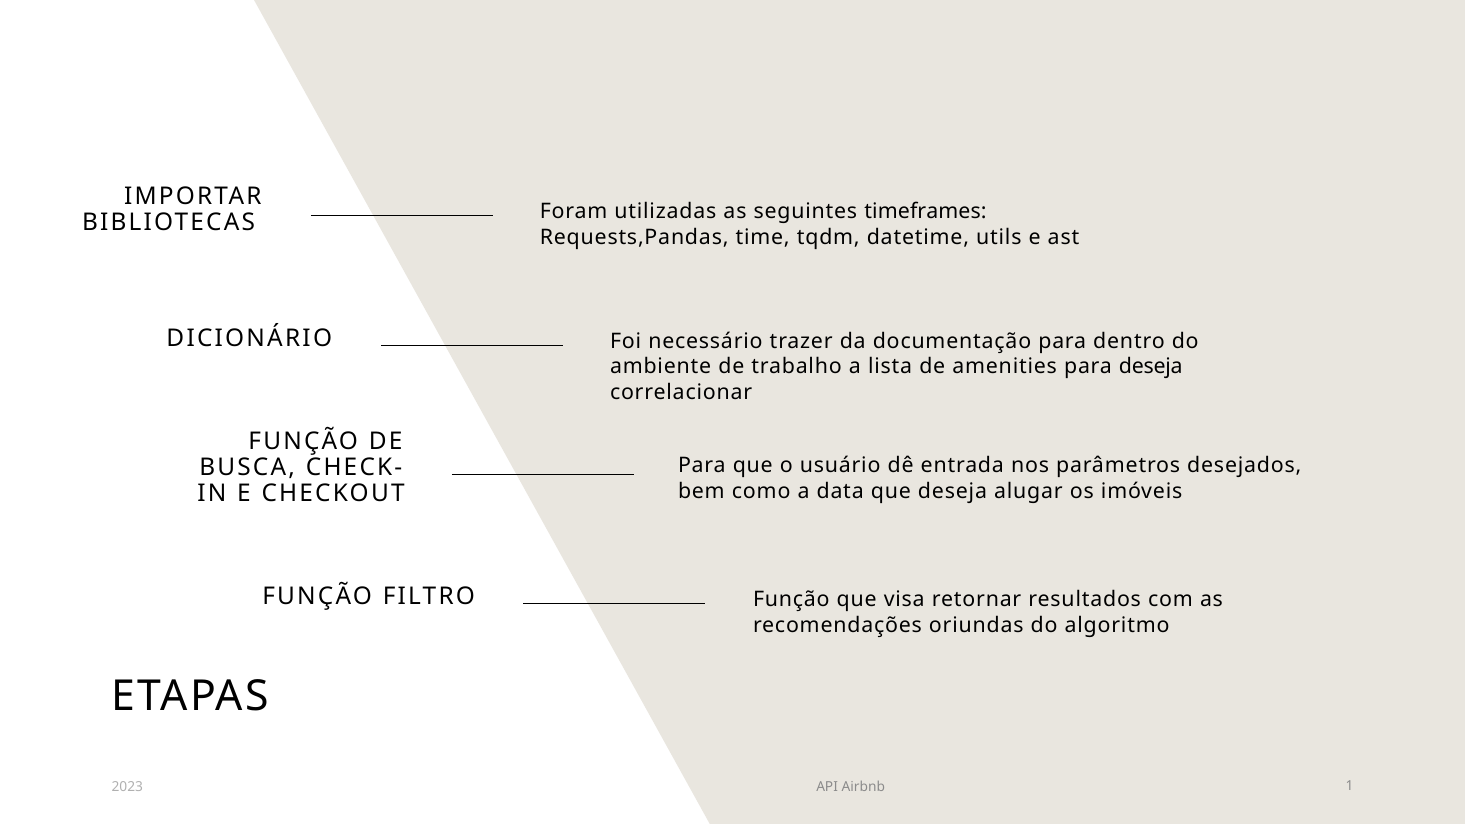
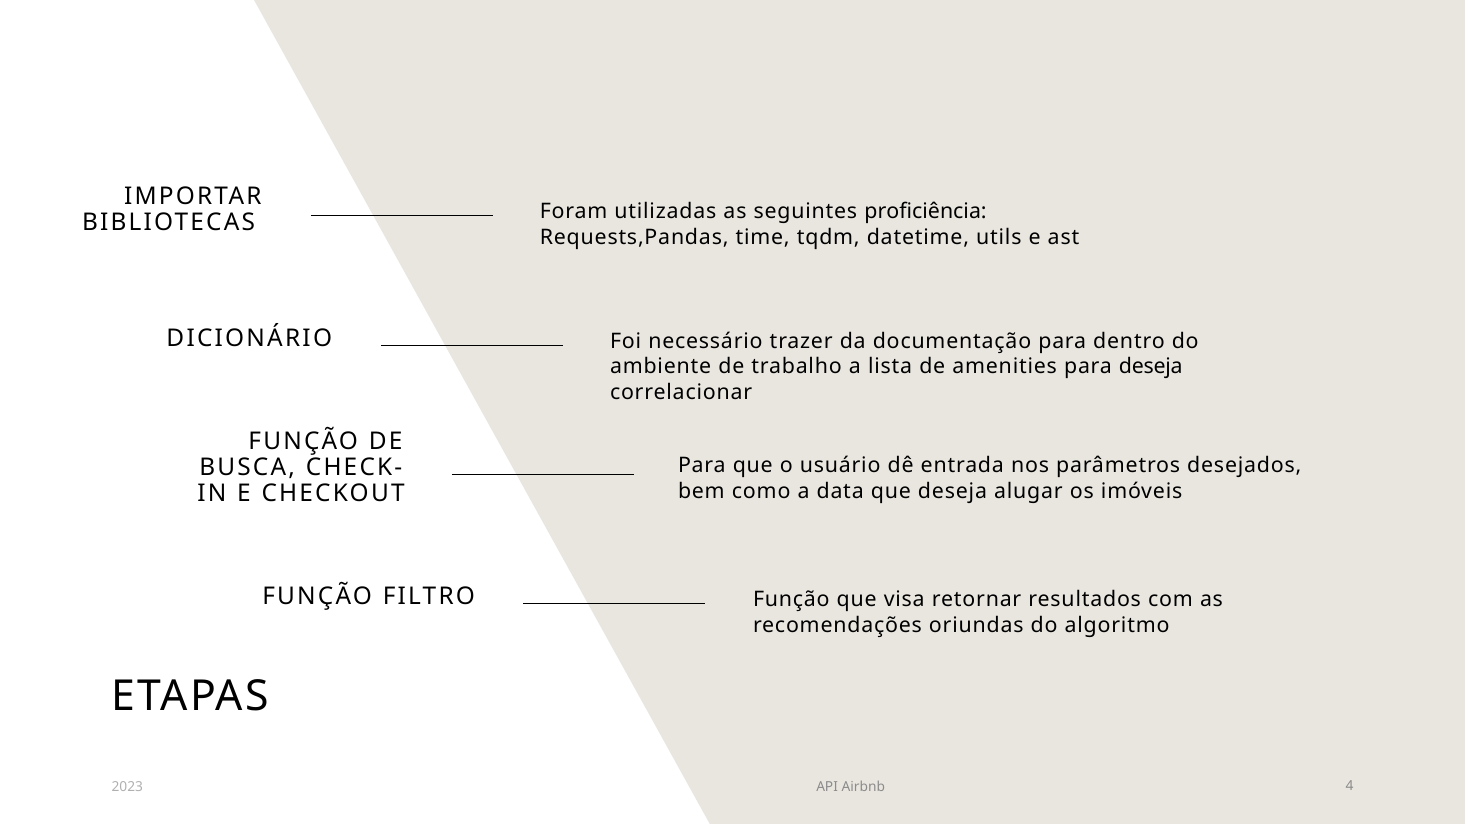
timeframes: timeframes -> proficiência (926, 211)
1: 1 -> 4 (1350, 786)
